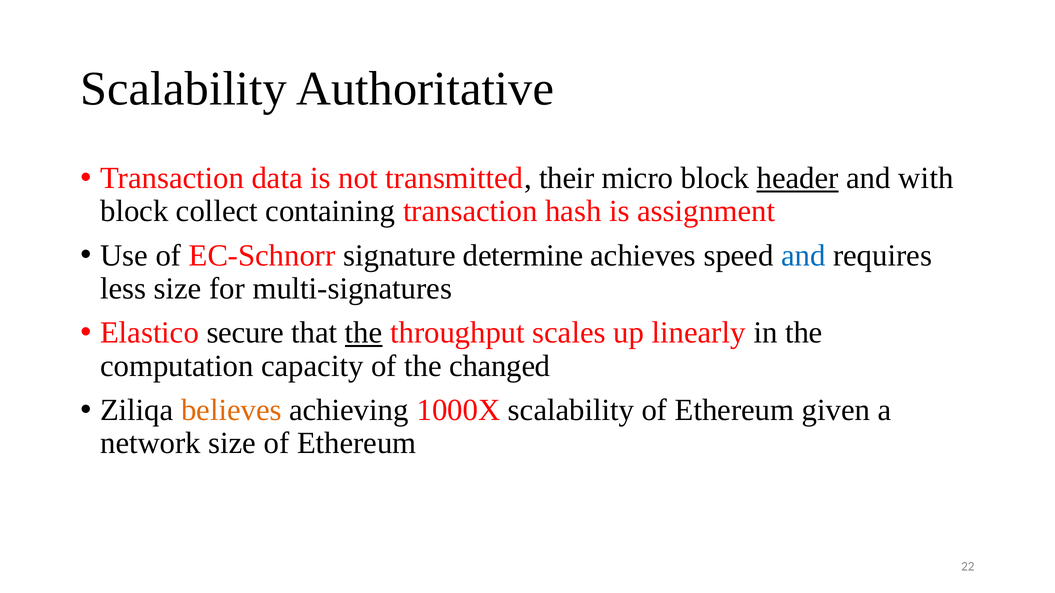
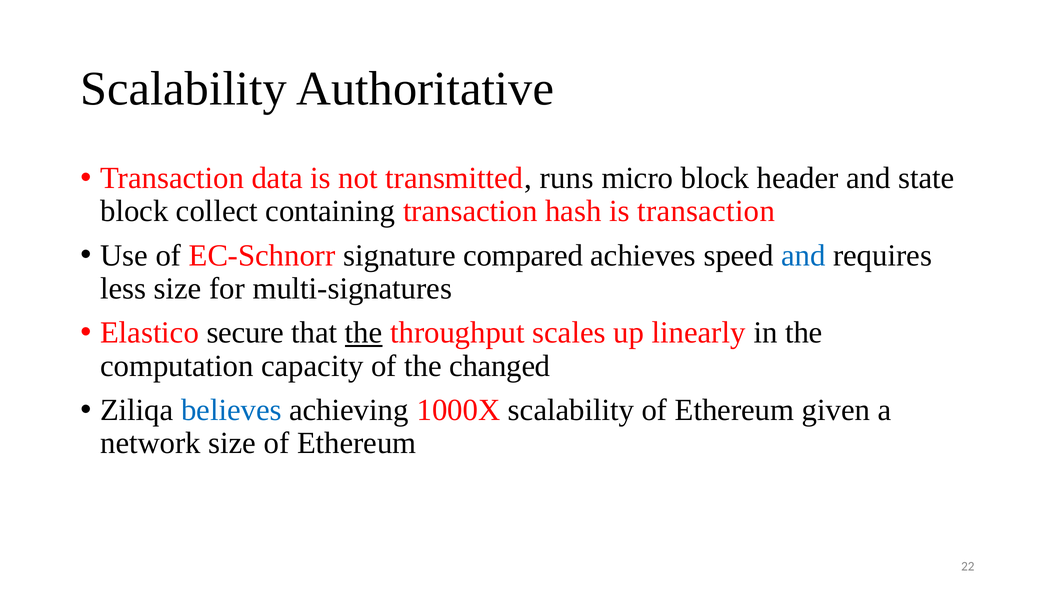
their: their -> runs (567, 178)
header underline: present -> none (798, 178)
with: with -> state (926, 178)
is assignment: assignment -> transaction (706, 211)
determine: determine -> compared (523, 256)
believes colour: orange -> blue (231, 410)
